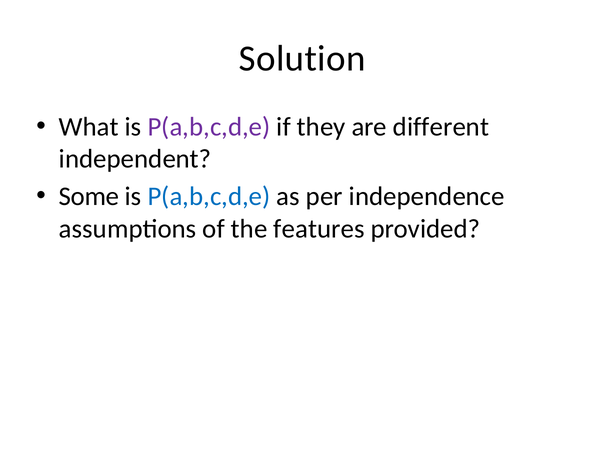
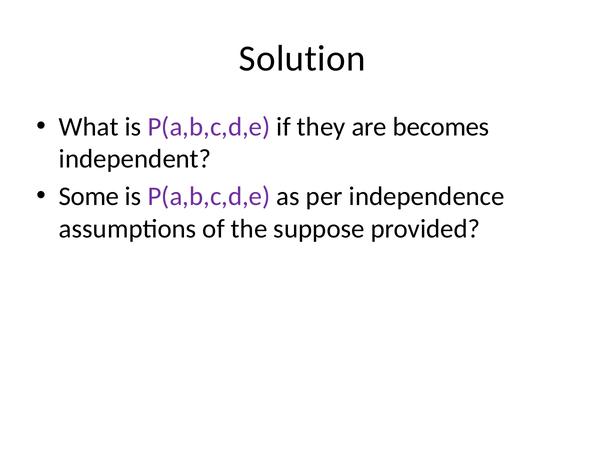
different: different -> becomes (441, 127)
P(a,b,c,d,e colour: blue -> purple (209, 197)
features: features -> suppose (319, 229)
